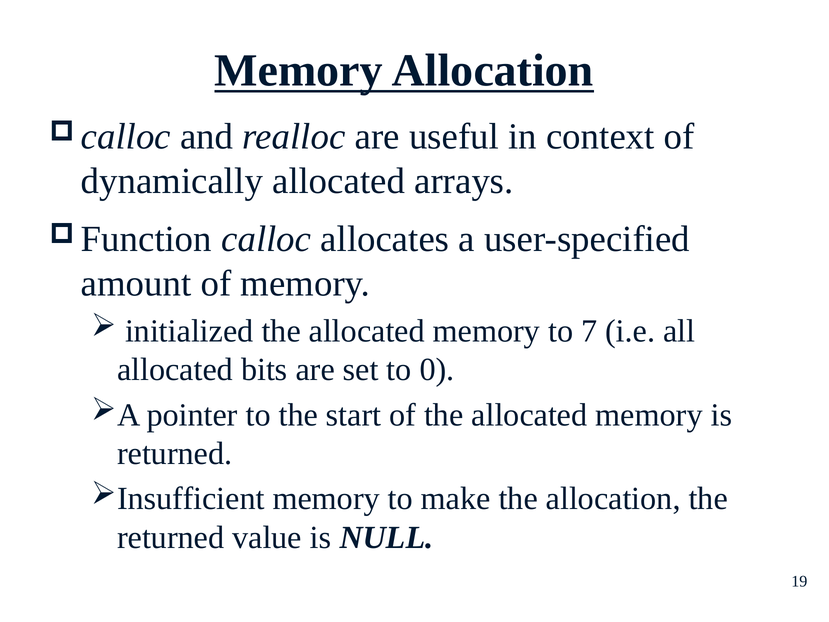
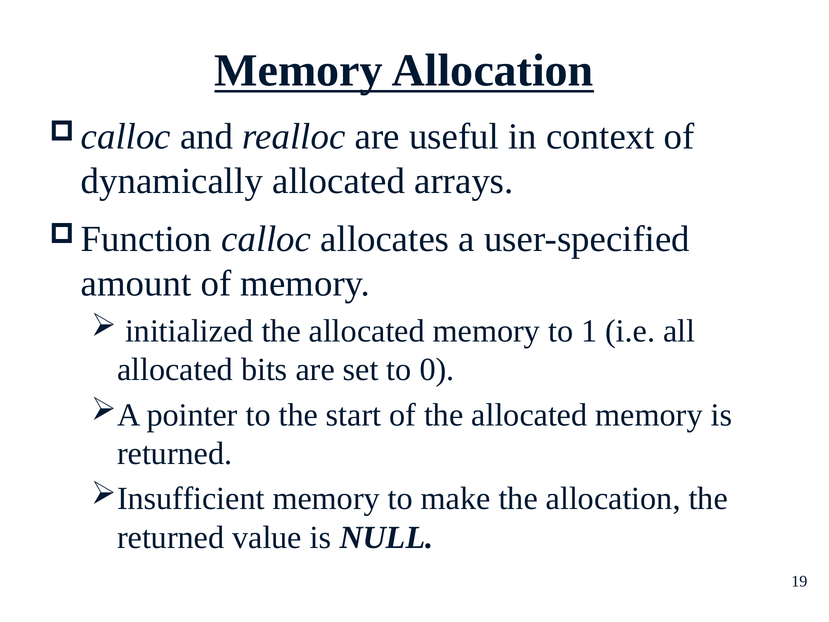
7: 7 -> 1 (589, 331)
